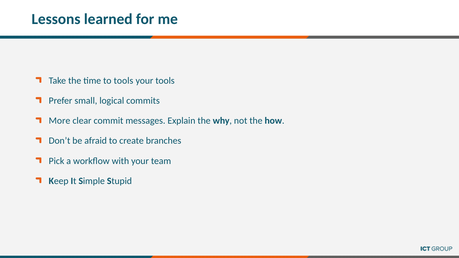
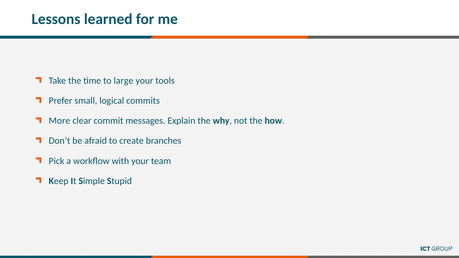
to tools: tools -> large (123, 81)
